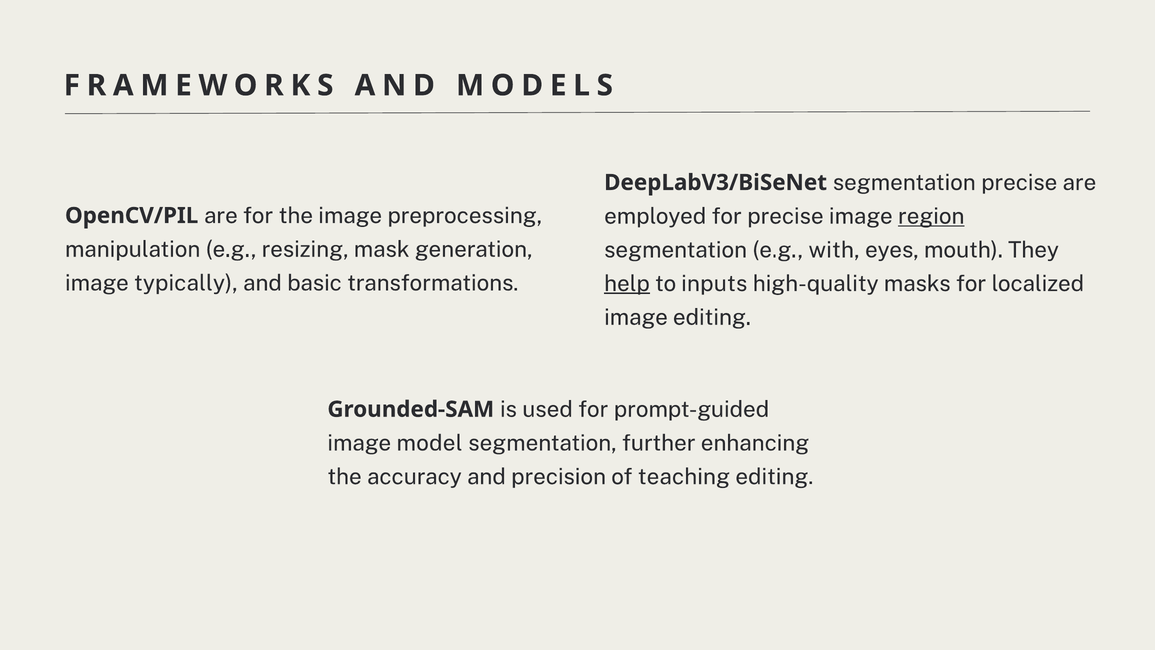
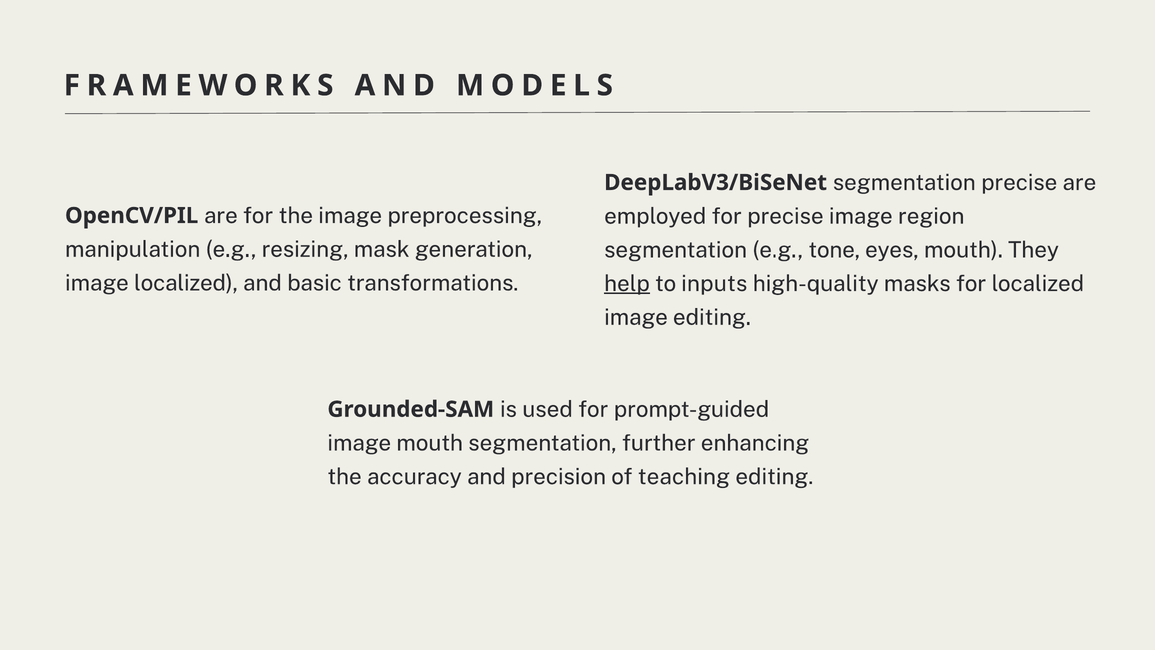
region underline: present -> none (931, 216)
with: with -> tone (834, 250)
image typically: typically -> localized (186, 283)
image model: model -> mouth (430, 443)
